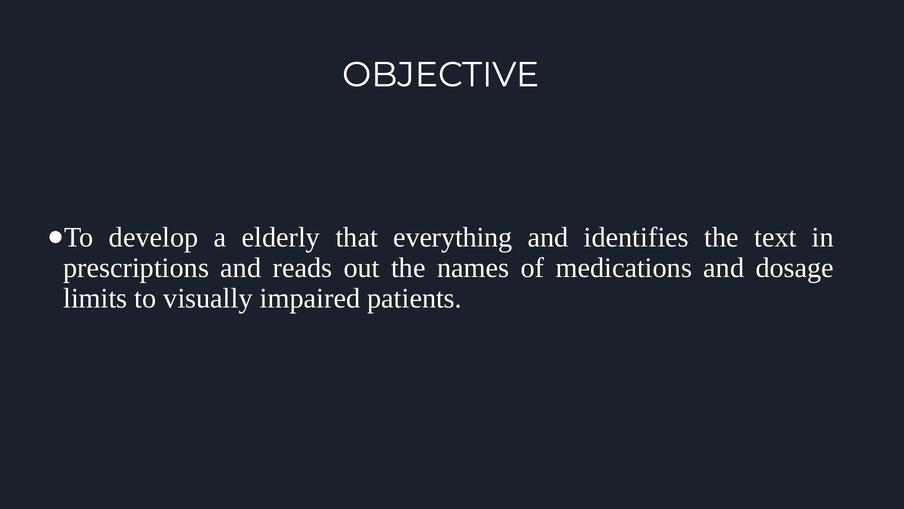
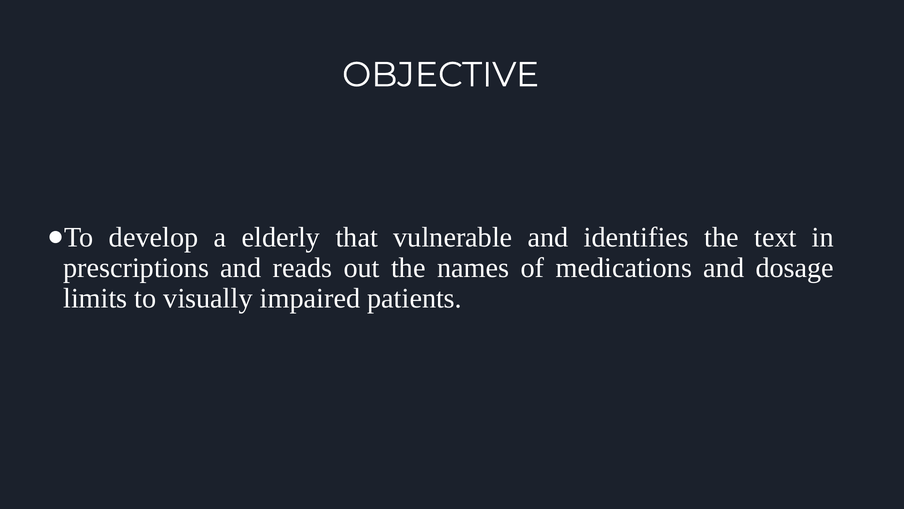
everything: everything -> vulnerable (453, 237)
